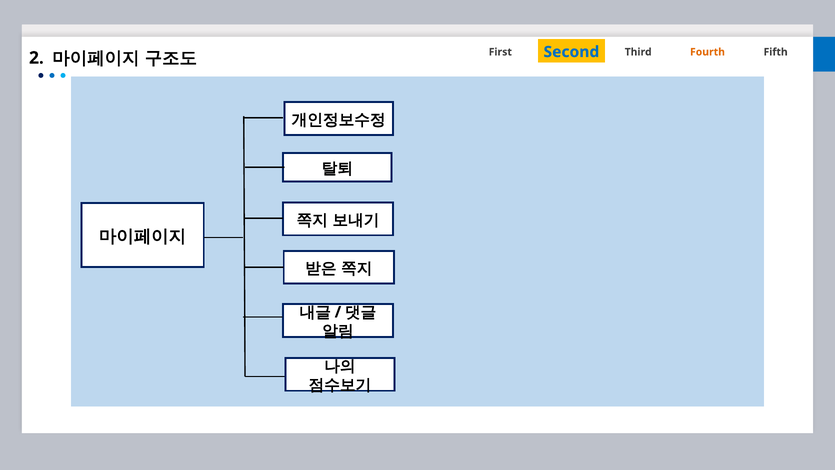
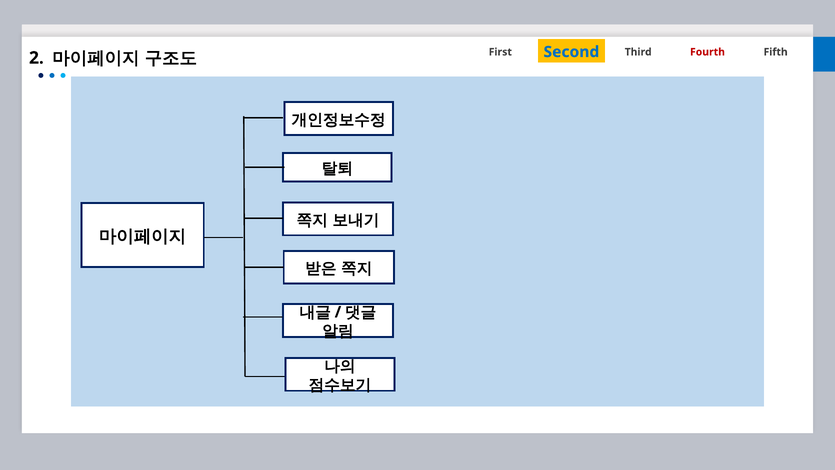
Fourth colour: orange -> red (707, 52)
